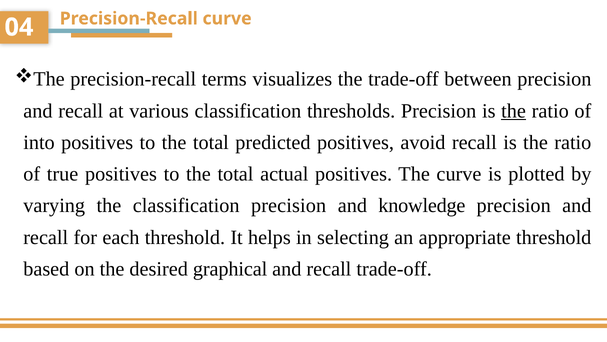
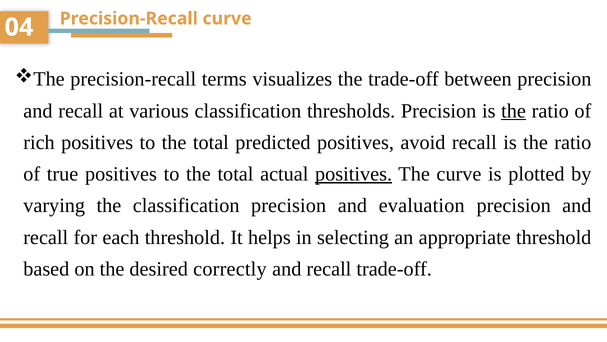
into: into -> rich (39, 142)
positives underline: none -> present (354, 174)
knowledge: knowledge -> evaluation (422, 205)
graphical: graphical -> correctly (230, 268)
